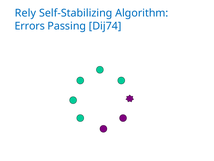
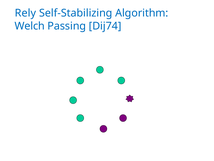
Errors: Errors -> Welch (30, 26)
